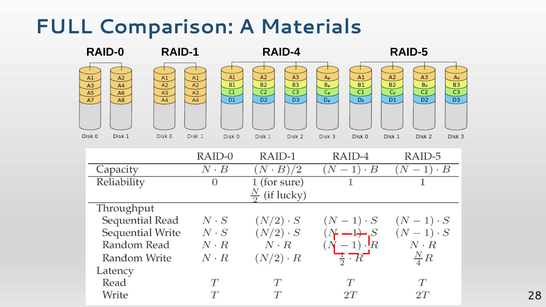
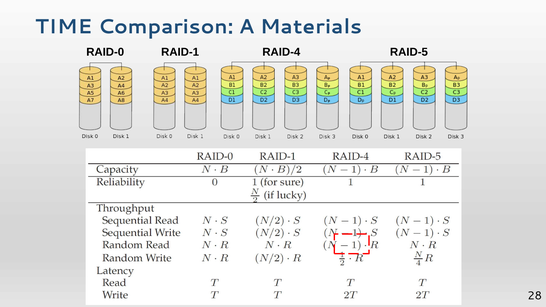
FULL: FULL -> TIME (64, 27)
